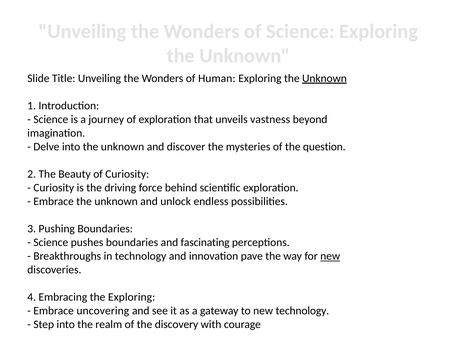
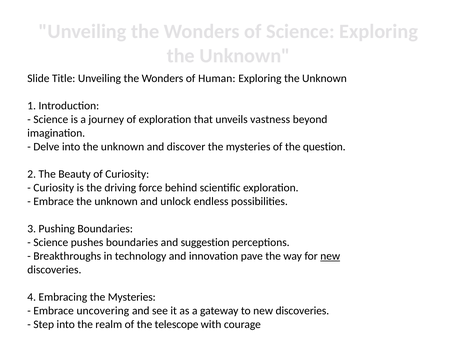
Unknown underline: present -> none (324, 78)
fascinating: fascinating -> suggestion (205, 243)
Embracing the Exploring: Exploring -> Mysteries (132, 298)
to new technology: technology -> discoveries (302, 312)
discovery: discovery -> telescope (177, 325)
